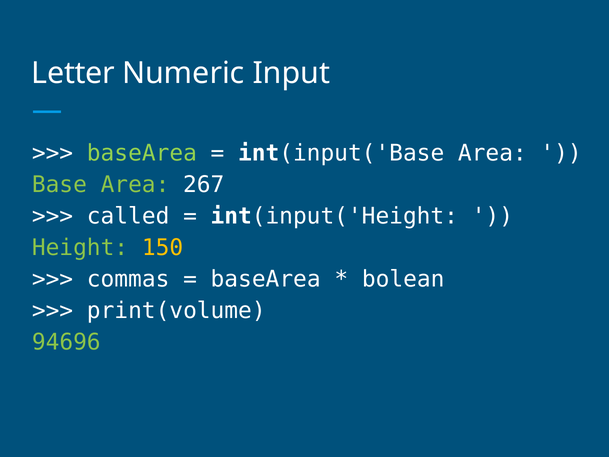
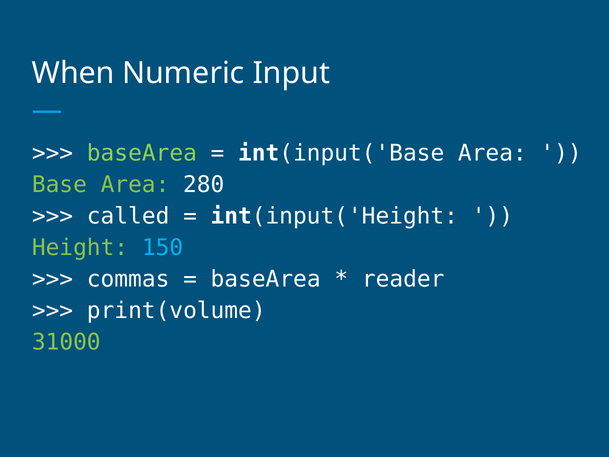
Letter: Letter -> When (73, 73)
267: 267 -> 280 (204, 184)
150 colour: yellow -> light blue (163, 248)
bolean: bolean -> reader (403, 279)
94696: 94696 -> 31000 (66, 342)
